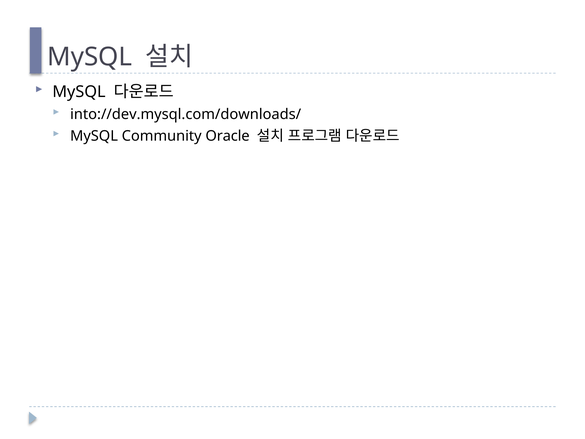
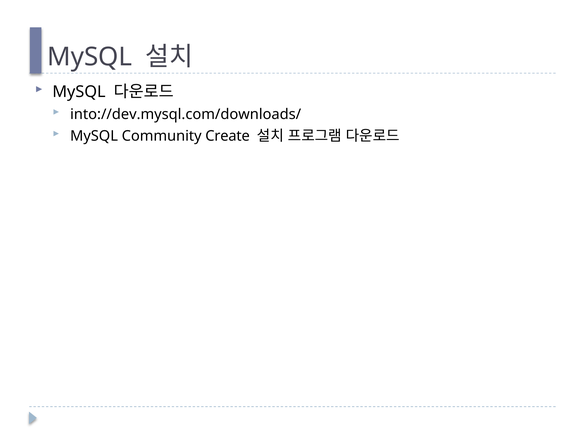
Oracle: Oracle -> Create (228, 136)
